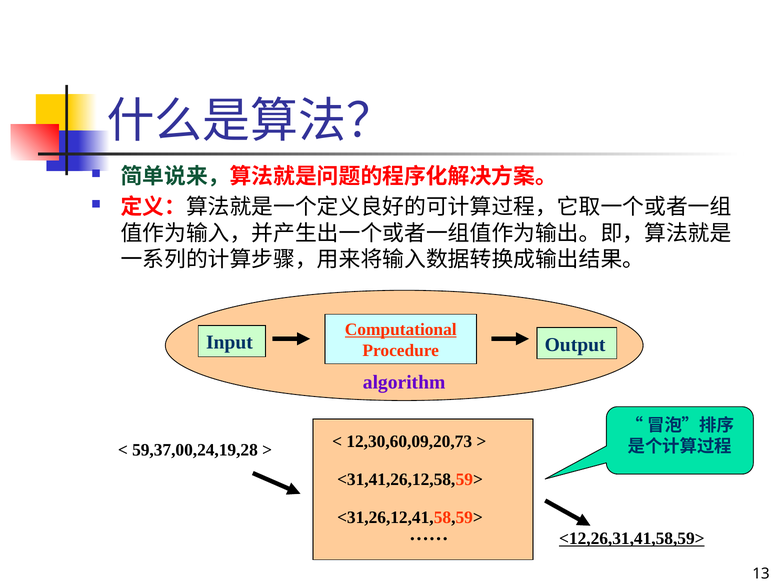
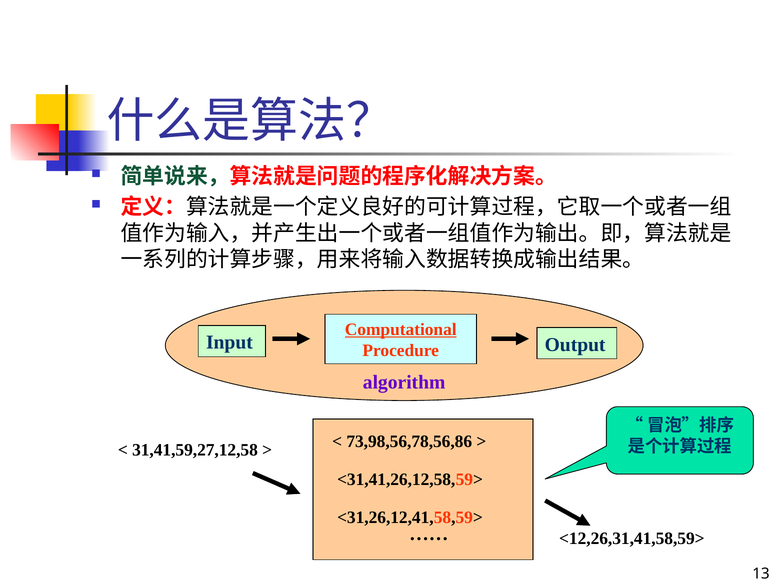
12,30,60,09,20,73: 12,30,60,09,20,73 -> 73,98,56,78,56,86 (409, 441)
59,37,00,24,19,28: 59,37,00,24,19,28 -> 31,41,59,27,12,58 (195, 450)
<12,26,31,41,58,59> underline: present -> none (632, 539)
